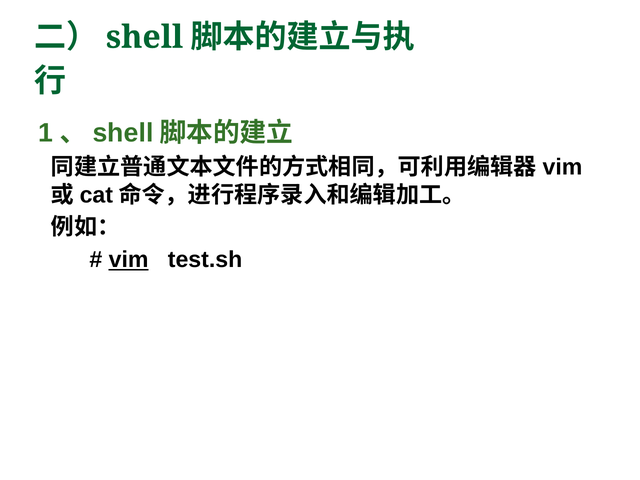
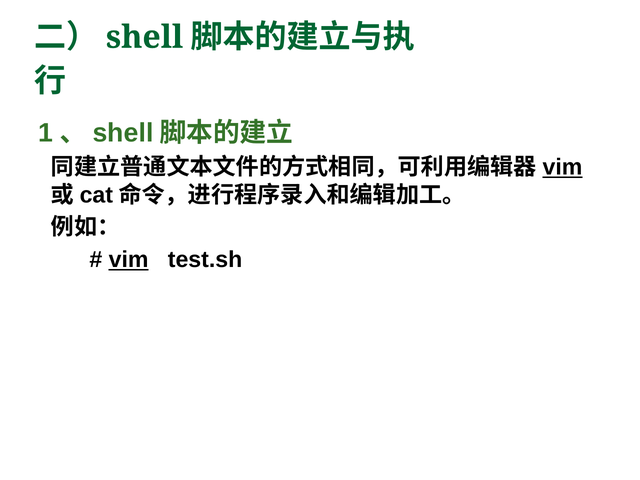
vim underline: none -> present (562, 167)
